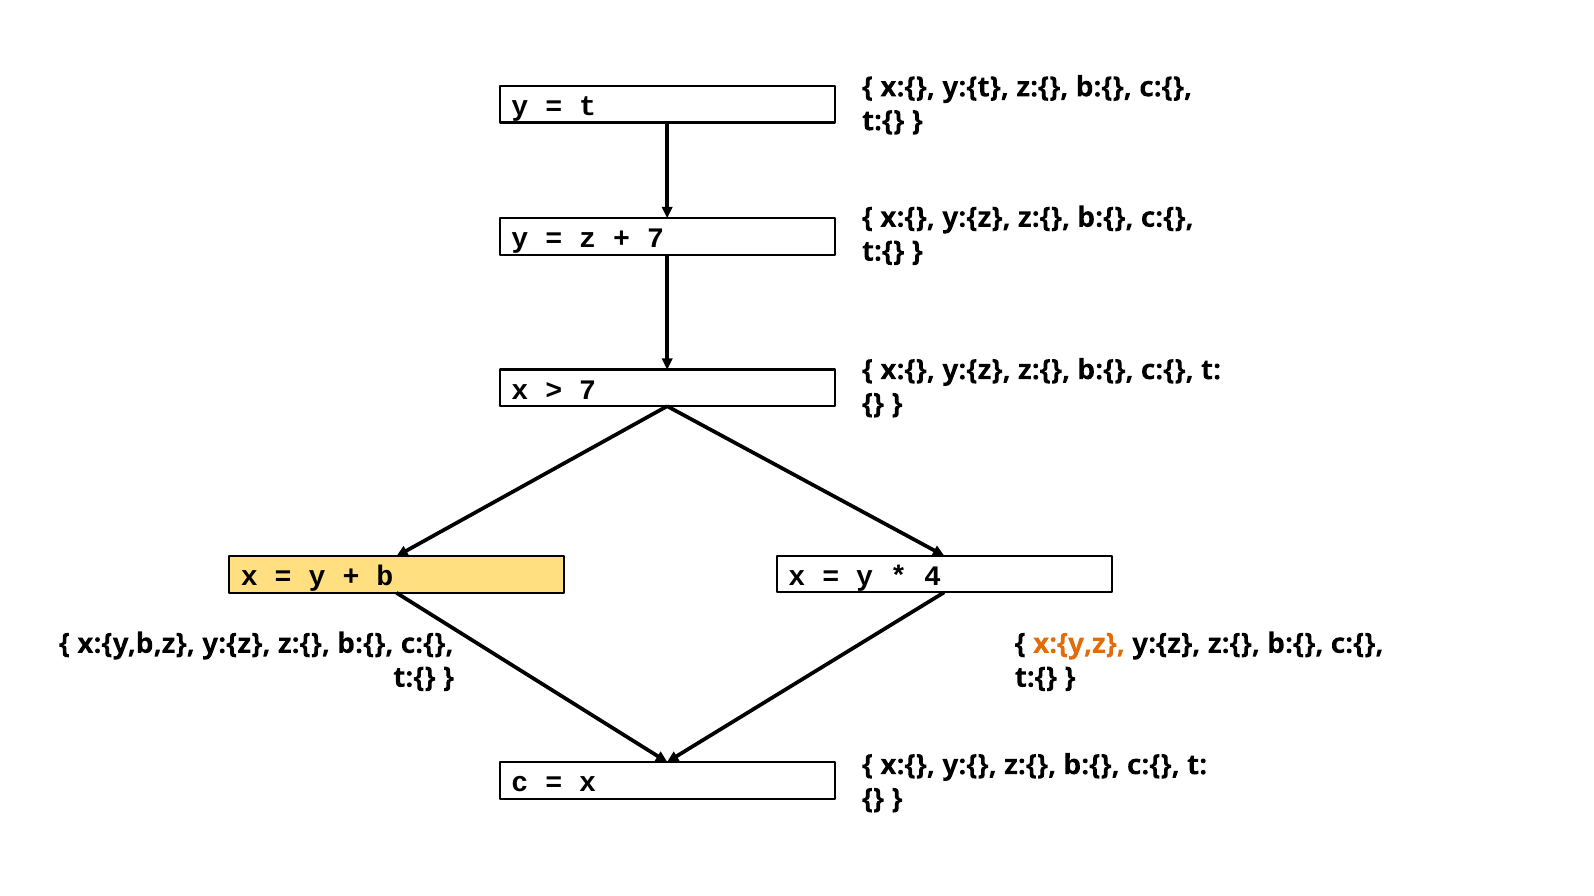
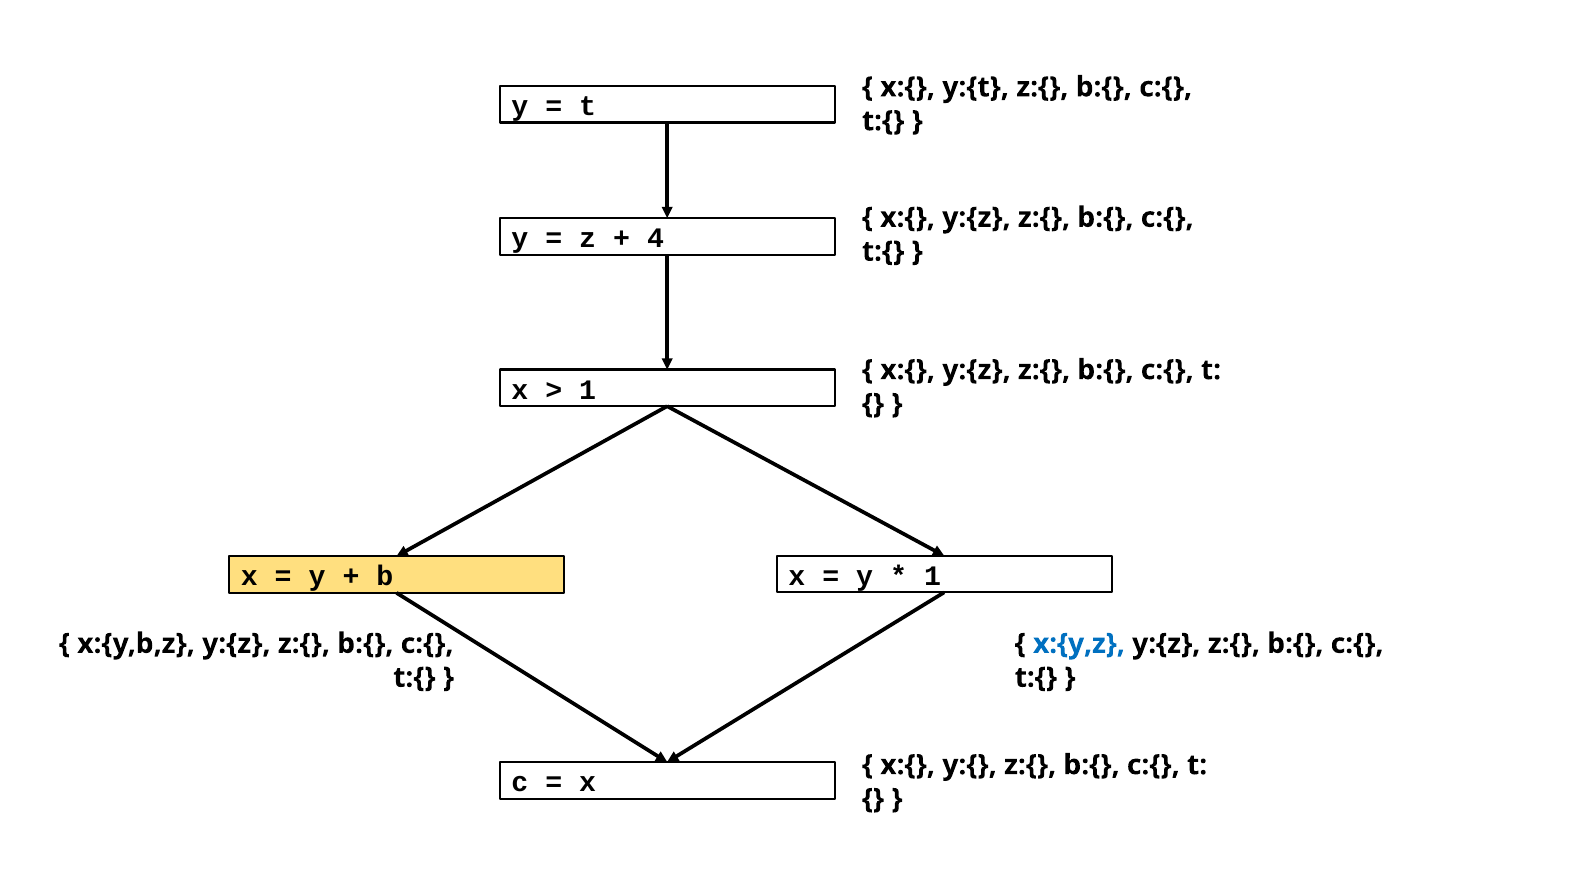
7: 7 -> 4 (656, 238)
7: 7 -> 1 (588, 390)
4: 4 -> 1 (933, 576)
x:{y,z colour: orange -> blue (1079, 644)
